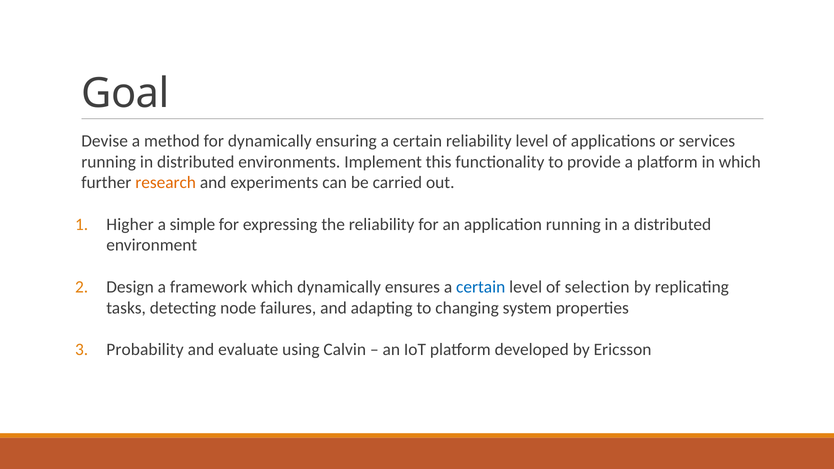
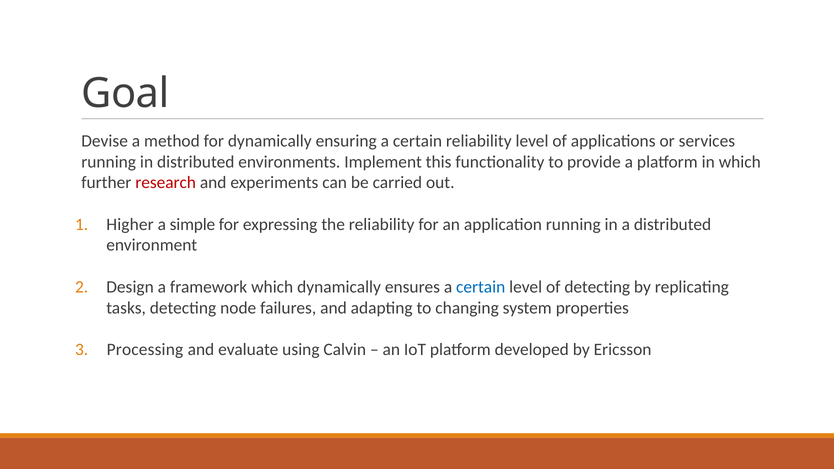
research colour: orange -> red (166, 183)
of selection: selection -> detecting (597, 287)
Probability: Probability -> Processing (145, 350)
